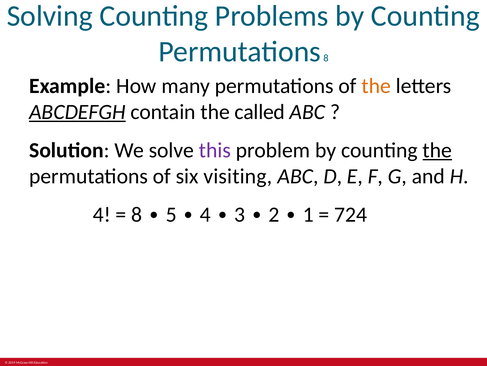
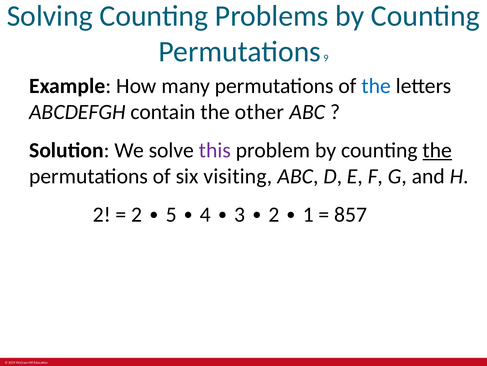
Permutations 8: 8 -> 9 (326, 58)
the colour: orange -> blue (376, 86)
ABCDEFGH underline: present -> none (77, 112)
called: called -> other (260, 112)
4: 4 -> 2 (102, 214)
8: 8 -> 2 (137, 214)
724: 724 -> 857 (351, 214)
